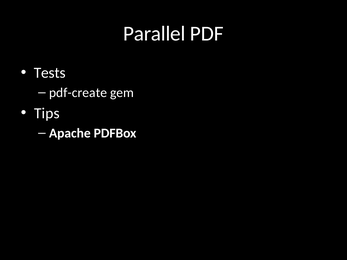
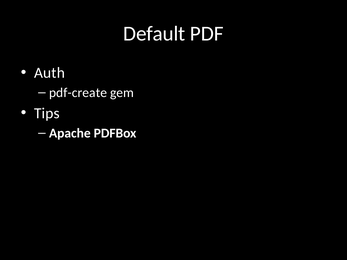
Parallel: Parallel -> Default (154, 34)
Tests: Tests -> Auth (50, 73)
